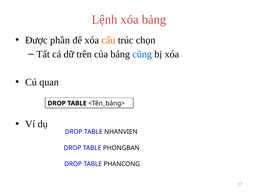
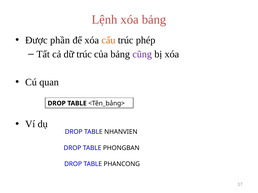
chọn: chọn -> phép (146, 40)
dữ trên: trên -> trúc (84, 54)
cũng colour: blue -> purple (142, 54)
